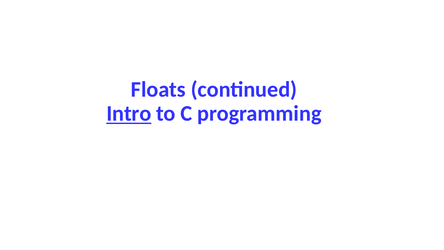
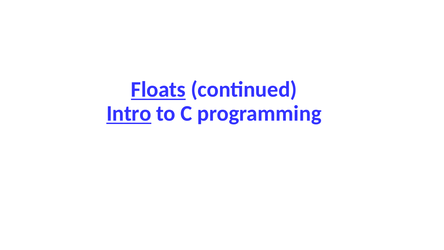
Floats underline: none -> present (158, 90)
